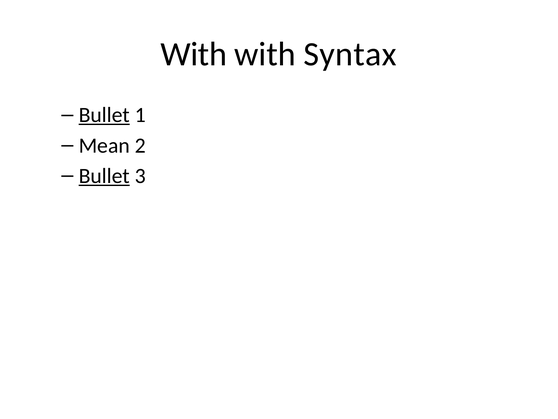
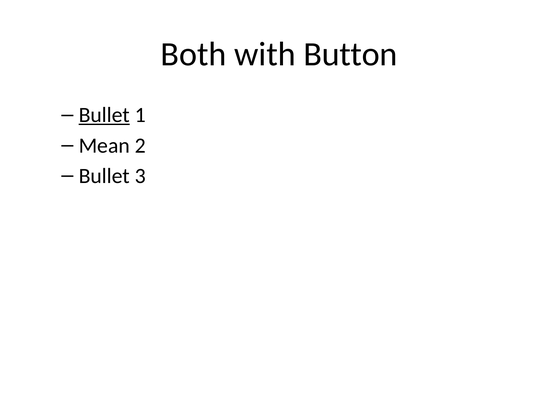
With: With -> Both (194, 54)
Syntax: Syntax -> Button (350, 54)
Bullet underline: present -> none (104, 176)
